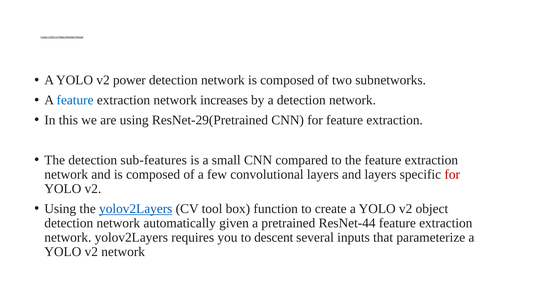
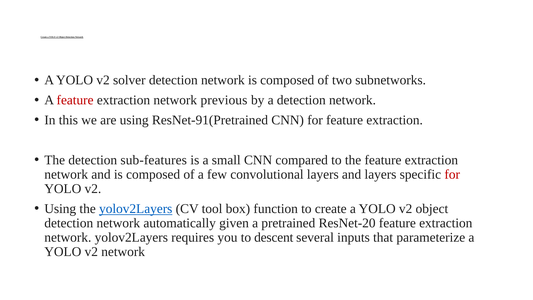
power: power -> solver (129, 80)
feature colour: blue -> red (75, 100)
increases: increases -> previous (224, 100)
ResNet-29(Pretrained: ResNet-29(Pretrained -> ResNet-91(Pretrained (210, 120)
ResNet-44: ResNet-44 -> ResNet-20 (347, 223)
